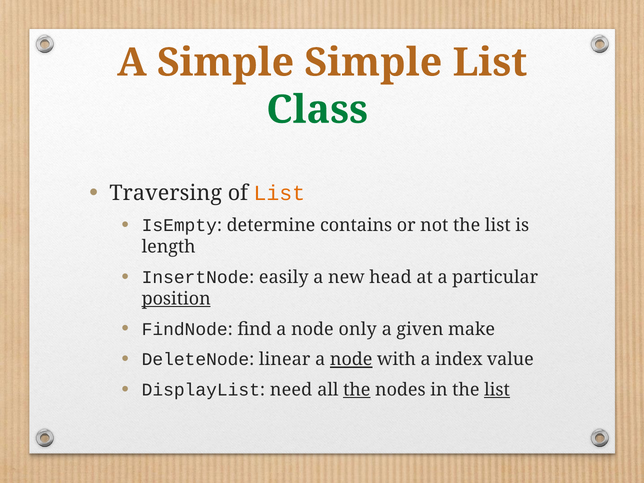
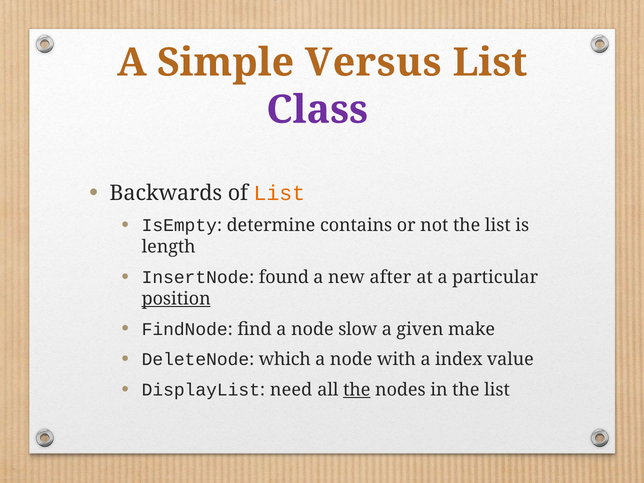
Simple Simple: Simple -> Versus (373, 63)
Class colour: green -> purple (317, 110)
Traversing: Traversing -> Backwards (166, 193)
easily: easily -> found (284, 277)
head: head -> after (390, 277)
only: only -> slow (358, 329)
linear: linear -> which (285, 360)
node underline: present -> none (351, 360)
list underline: present -> none (497, 390)
